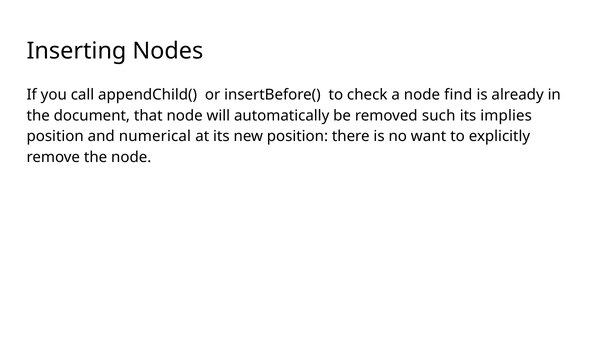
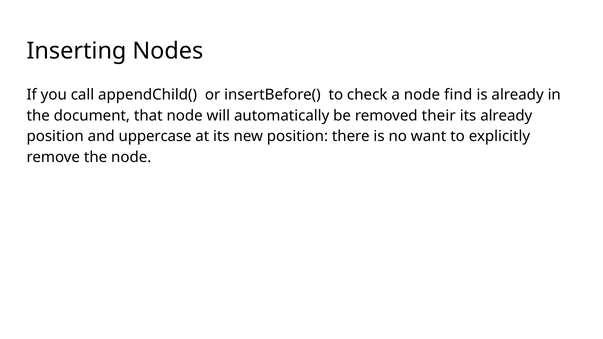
such: such -> their (439, 116)
its implies: implies -> already (506, 116)
numerical: numerical -> uppercase (155, 136)
